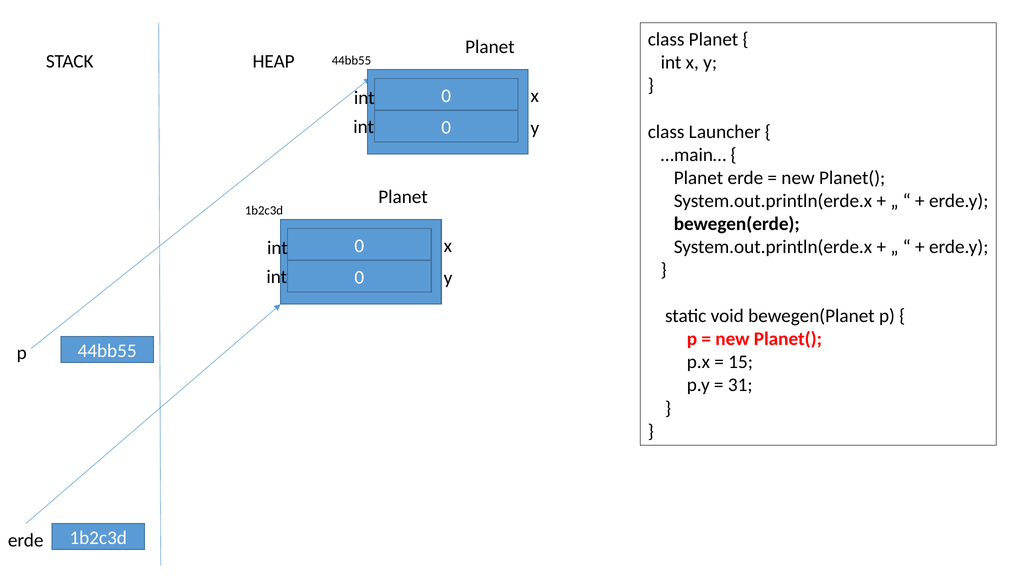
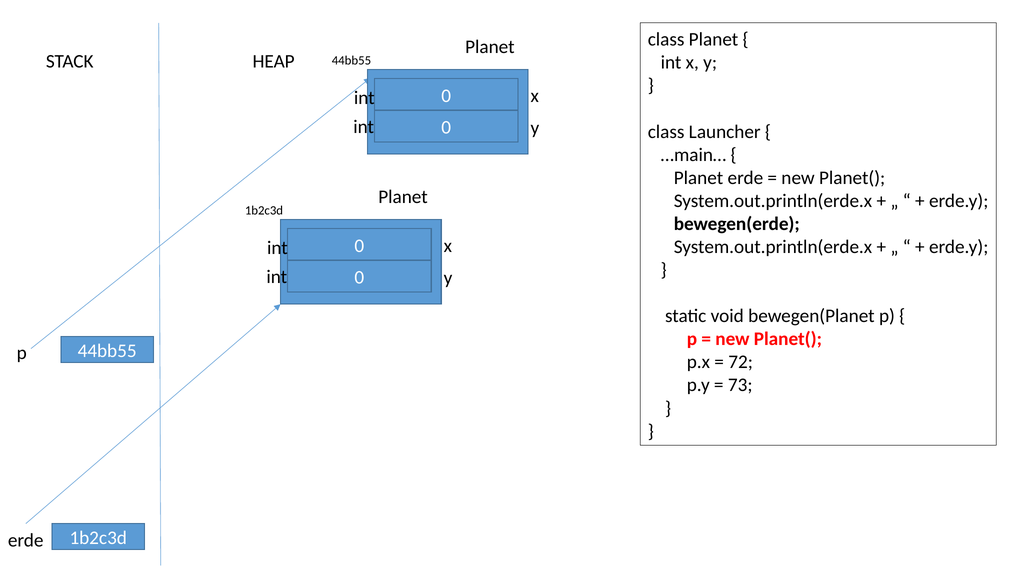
15: 15 -> 72 (741, 362)
31: 31 -> 73 (740, 386)
